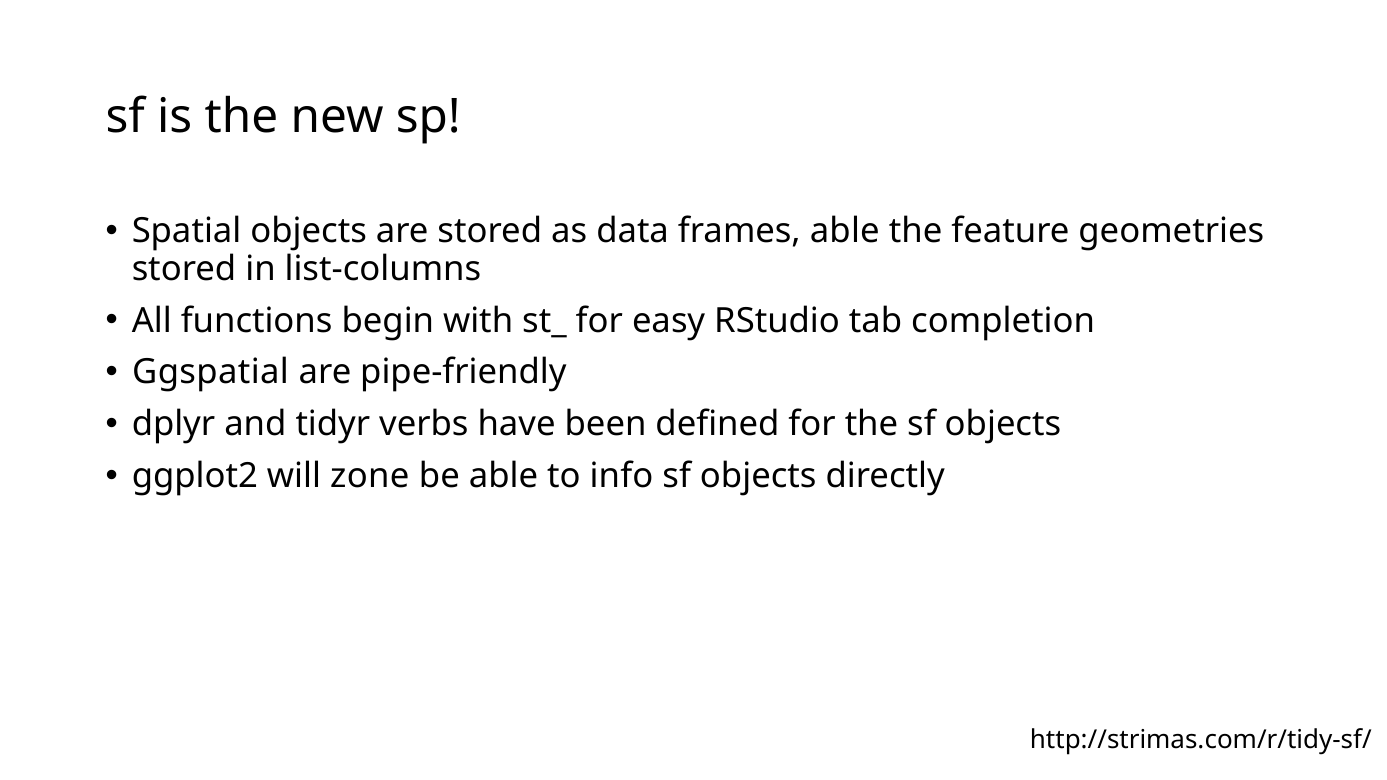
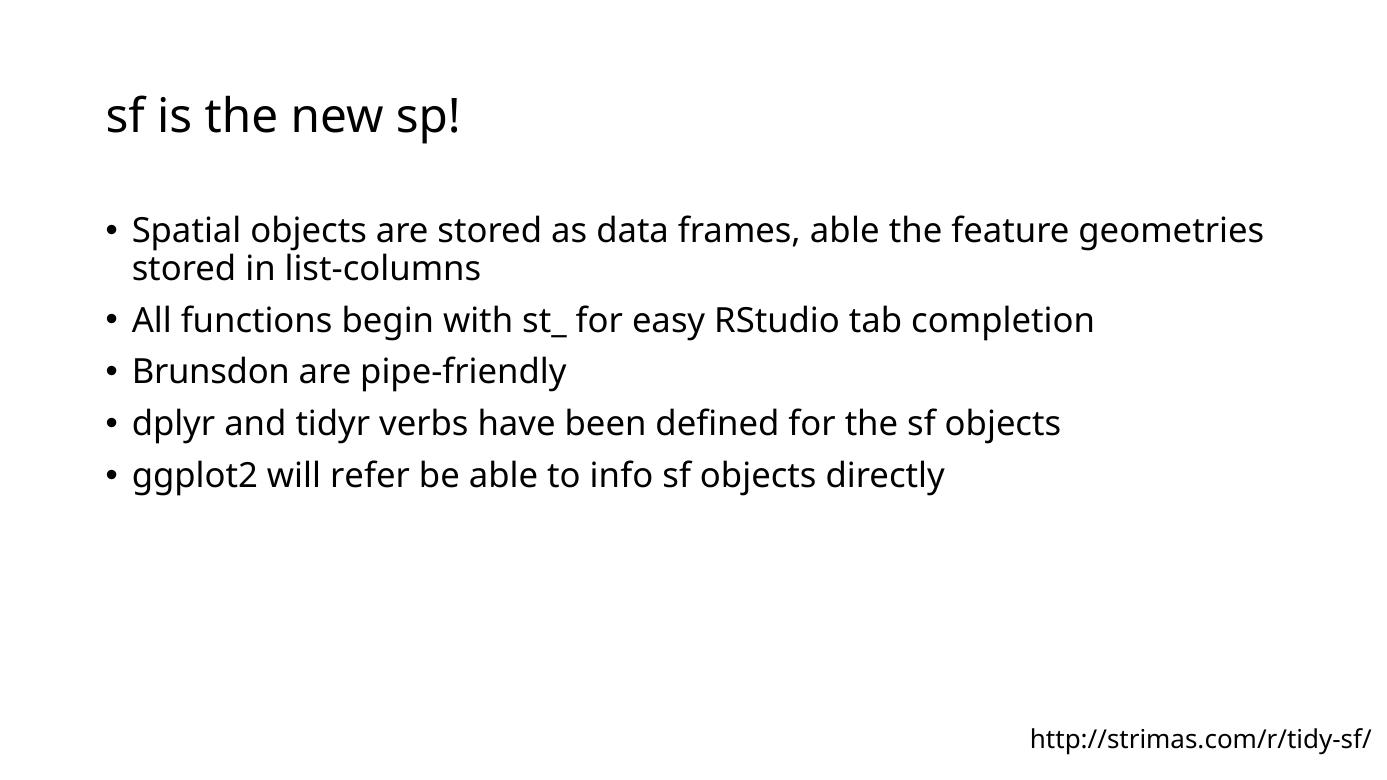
Ggspatial: Ggspatial -> Brunsdon (211, 373)
zone: zone -> refer (370, 476)
